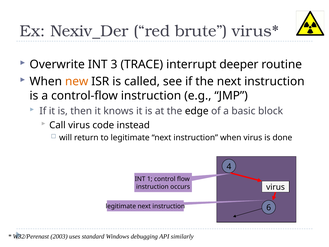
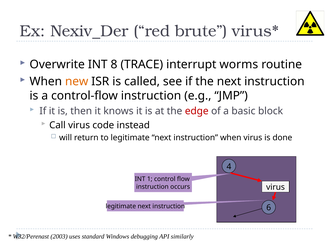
3: 3 -> 8 (114, 64)
deeper: deeper -> worms (239, 64)
edge colour: black -> red (197, 111)
